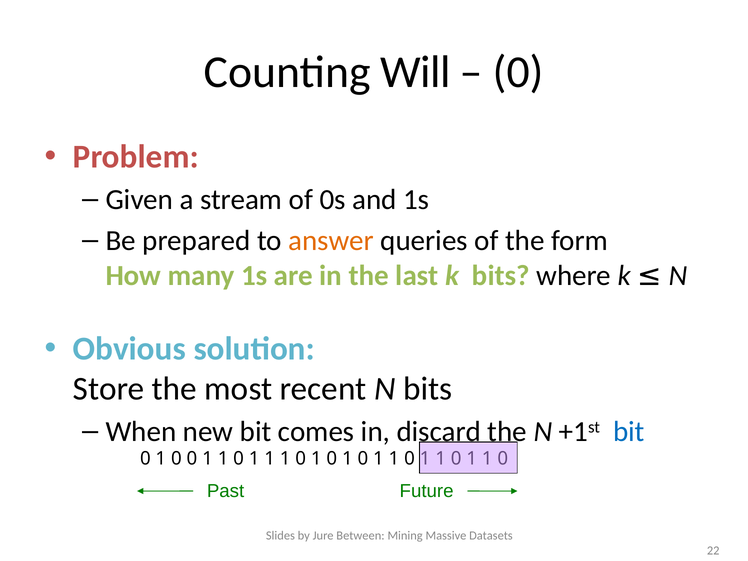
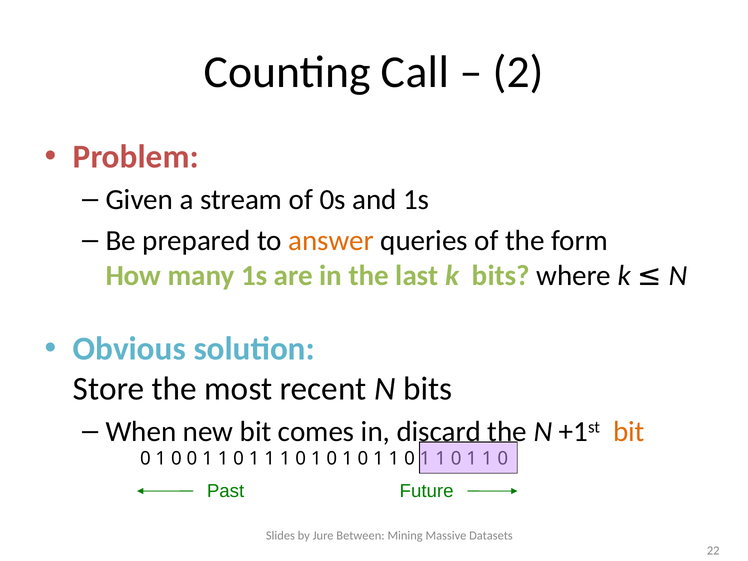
Will: Will -> Call (415, 72)
0: 0 -> 2 (518, 72)
bit colour: blue -> orange (629, 432)
